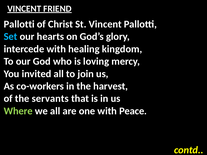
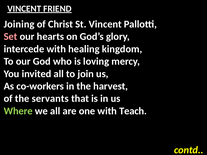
Pallotti: Pallotti -> Joining (19, 24)
Set colour: light blue -> pink (11, 37)
Peace: Peace -> Teach (133, 111)
